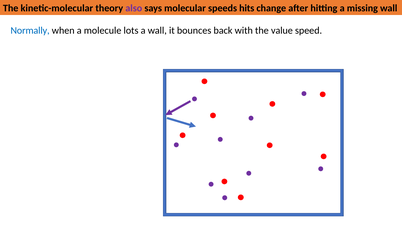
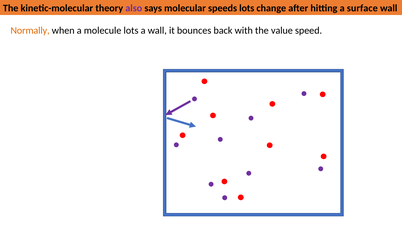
speeds hits: hits -> lots (247, 8)
missing: missing -> surface (362, 8)
Normally colour: blue -> orange (30, 31)
